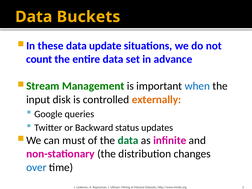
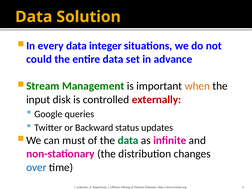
Buckets: Buckets -> Solution (89, 17)
these: these -> every (51, 46)
update: update -> integer (105, 46)
count: count -> could (39, 59)
when colour: blue -> orange (197, 86)
externally colour: orange -> red (157, 100)
